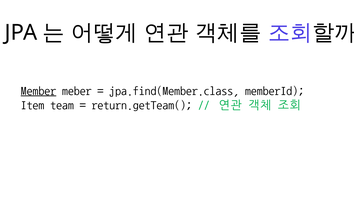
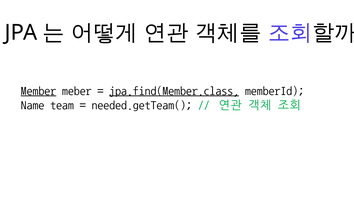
jpa.find(Member.class underline: none -> present (174, 91)
Item: Item -> Name (33, 105)
return.getTeam(: return.getTeam( -> needed.getTeam( (142, 105)
